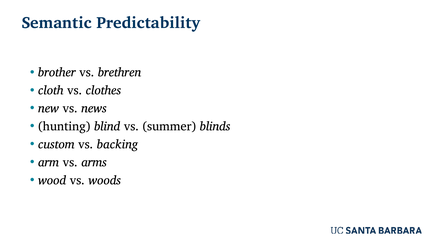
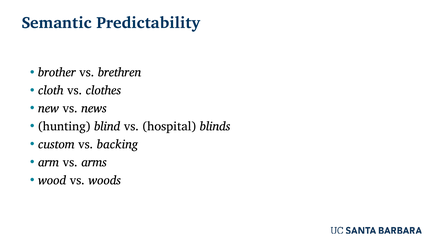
summer: summer -> hospital (169, 126)
